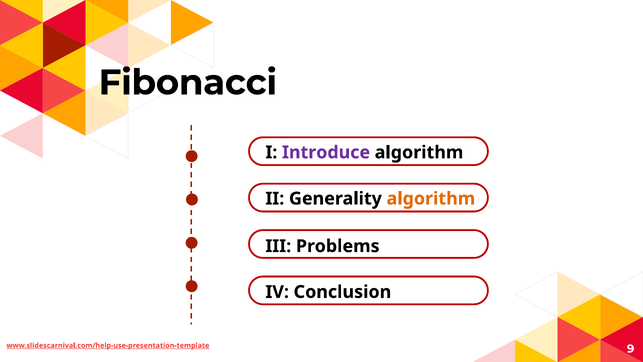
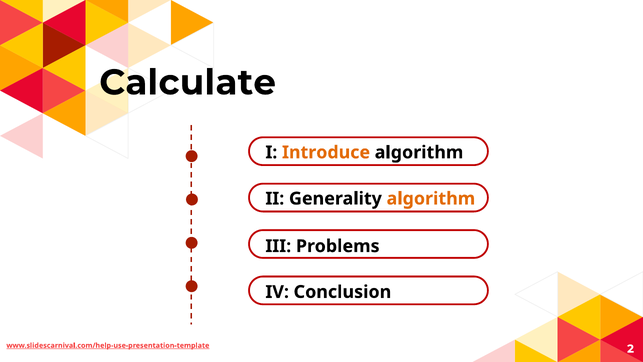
Fibonacci: Fibonacci -> Calculate (188, 83)
Introduce colour: purple -> orange (326, 152)
9: 9 -> 2 (631, 349)
